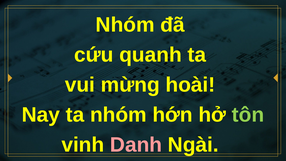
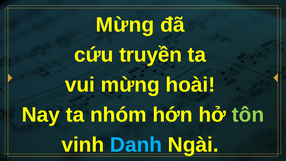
Nhóm: Nhóm -> Mừng (125, 25)
quanh: quanh -> truyền (151, 55)
Danh colour: pink -> light blue (136, 145)
